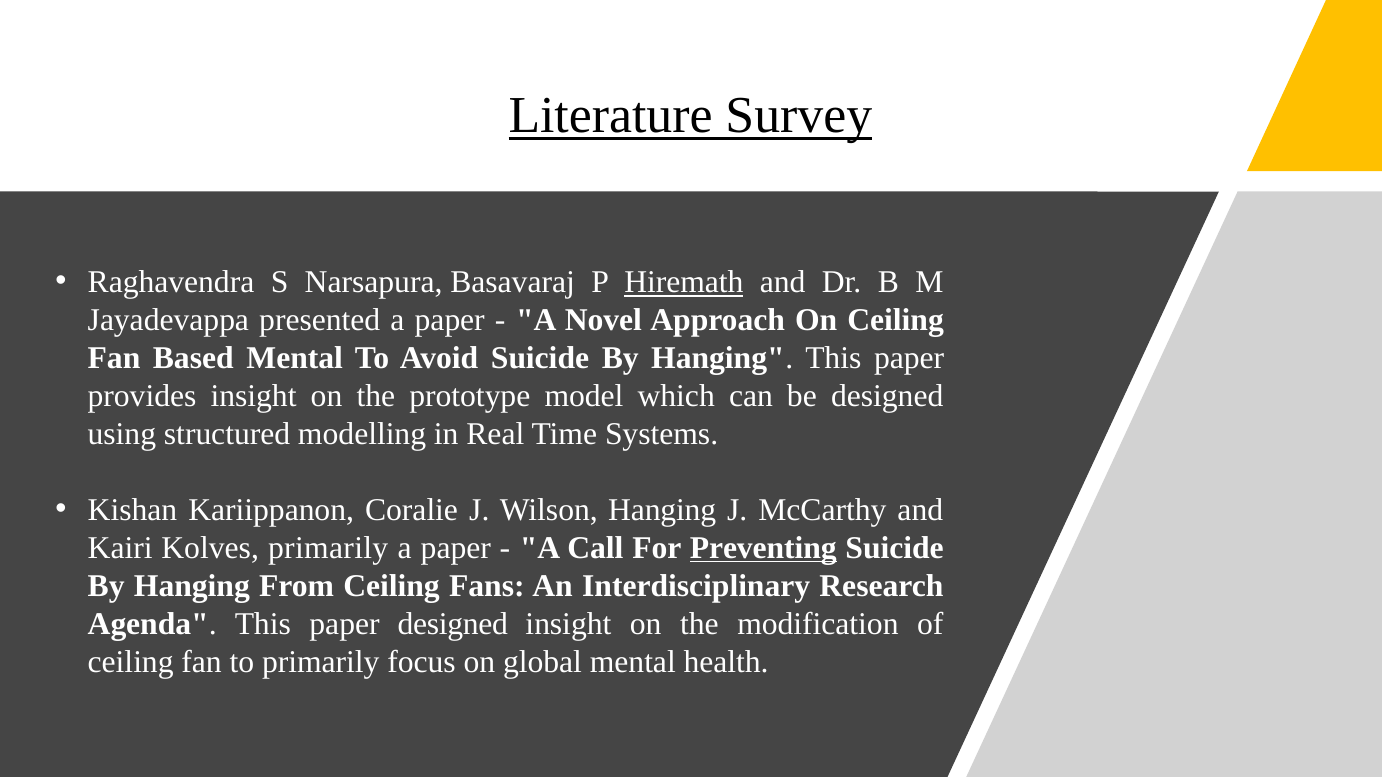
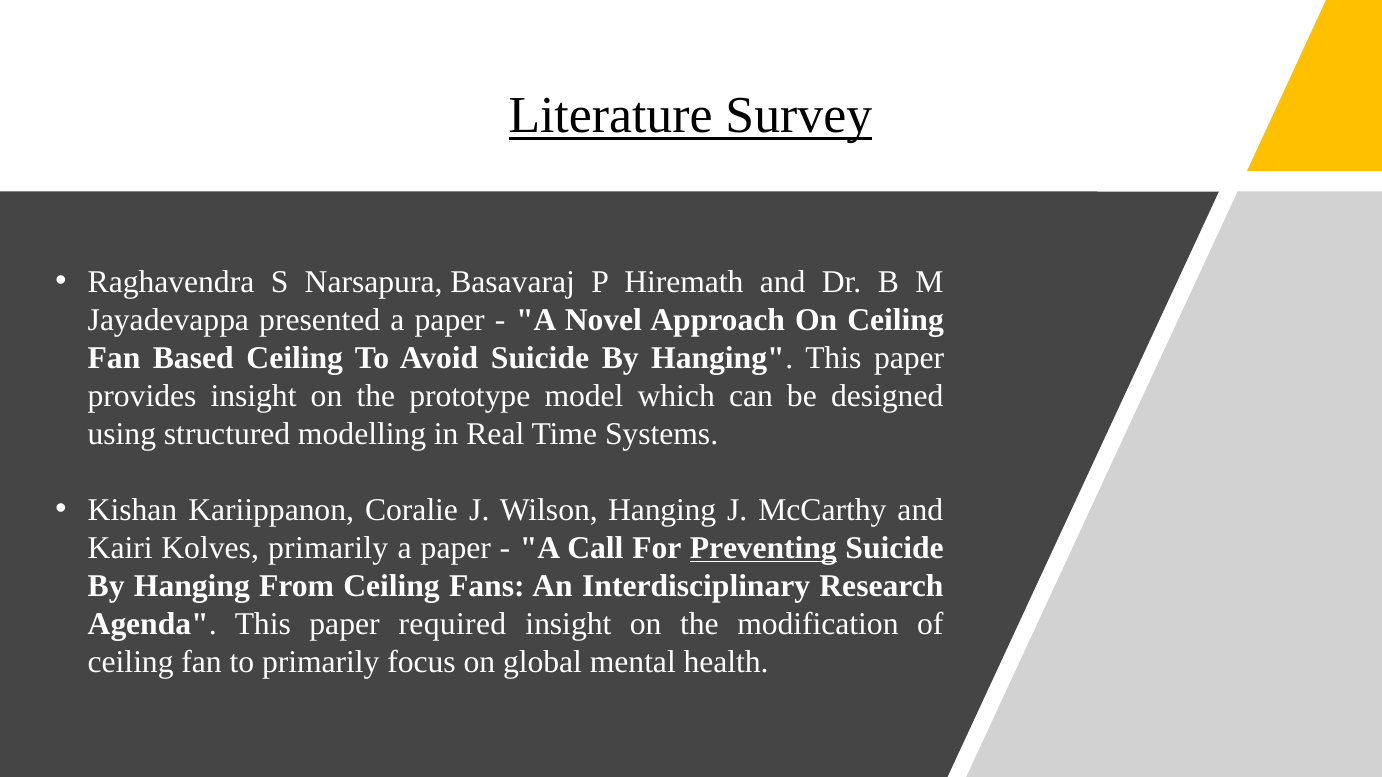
Hiremath underline: present -> none (684, 282)
Based Mental: Mental -> Ceiling (295, 358)
paper designed: designed -> required (452, 624)
